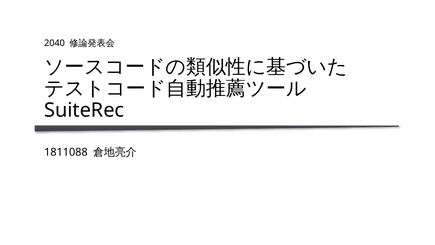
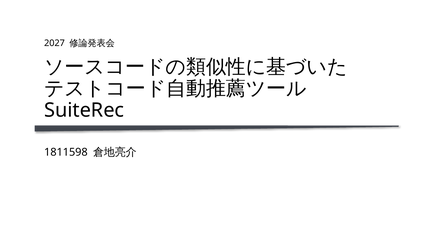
2040: 2040 -> 2027 (54, 43)
1811088: 1811088 -> 1811598 (66, 152)
